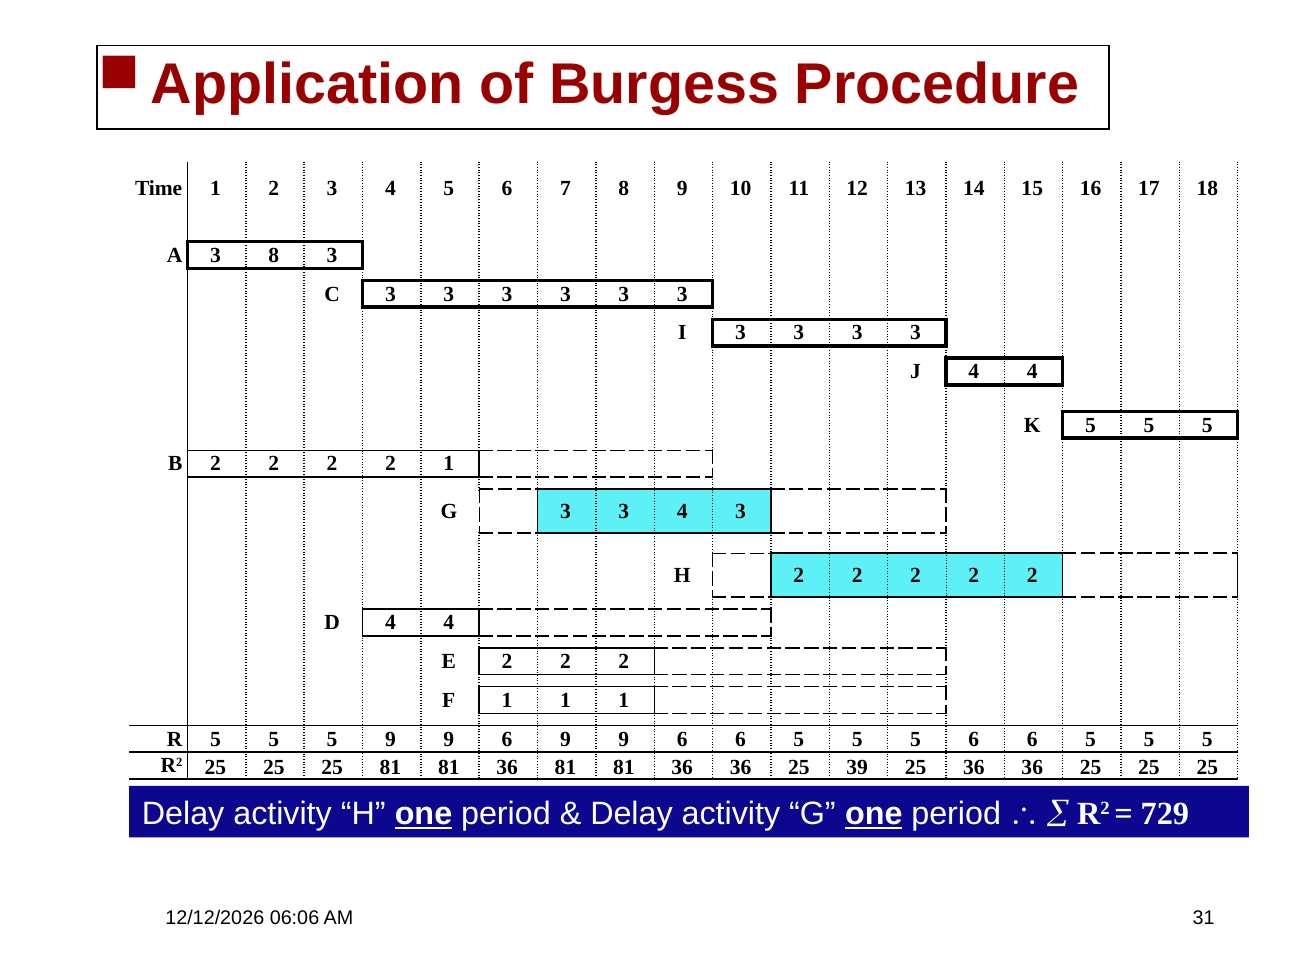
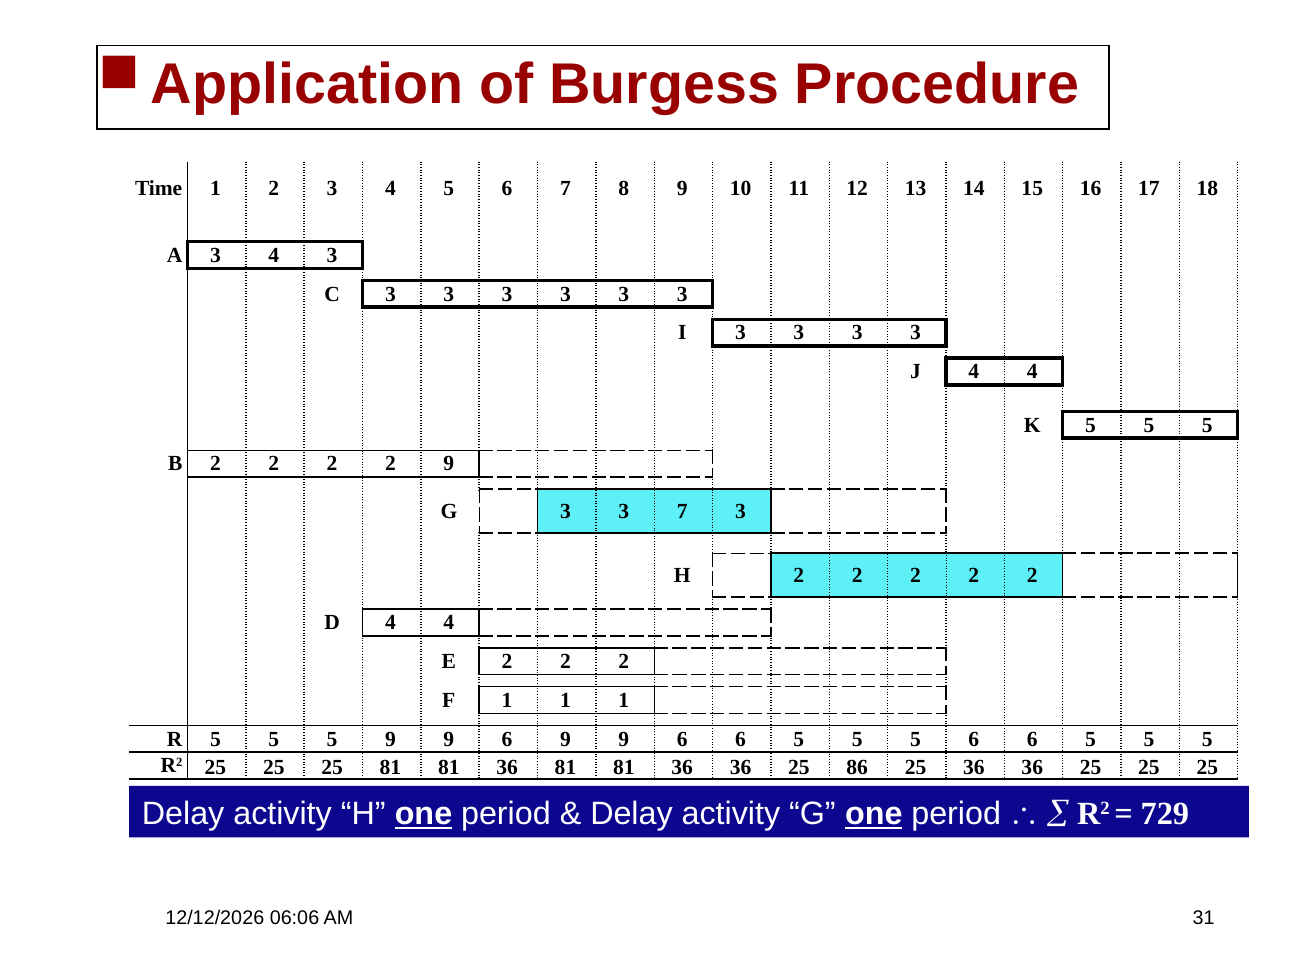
A 3 8: 8 -> 4 (274, 255)
2 1: 1 -> 9 (449, 464)
3 3 4: 4 -> 7 (682, 511)
39: 39 -> 86 (857, 767)
